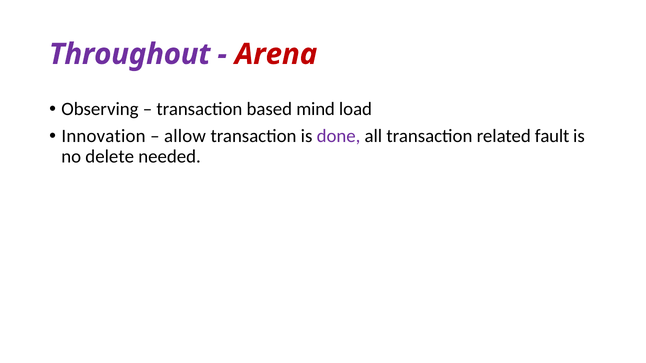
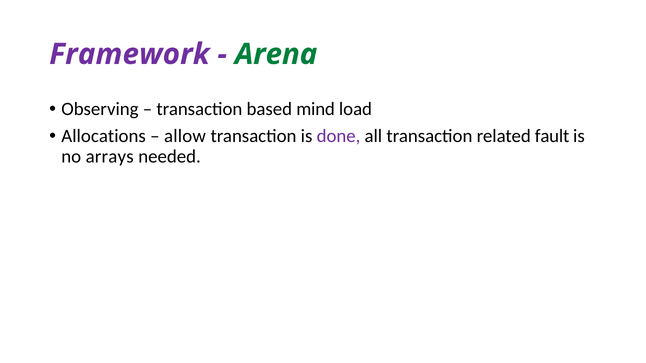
Throughout: Throughout -> Framework (129, 54)
Arena colour: red -> green (276, 54)
Innovation: Innovation -> Allocations (104, 136)
delete: delete -> arrays (110, 157)
